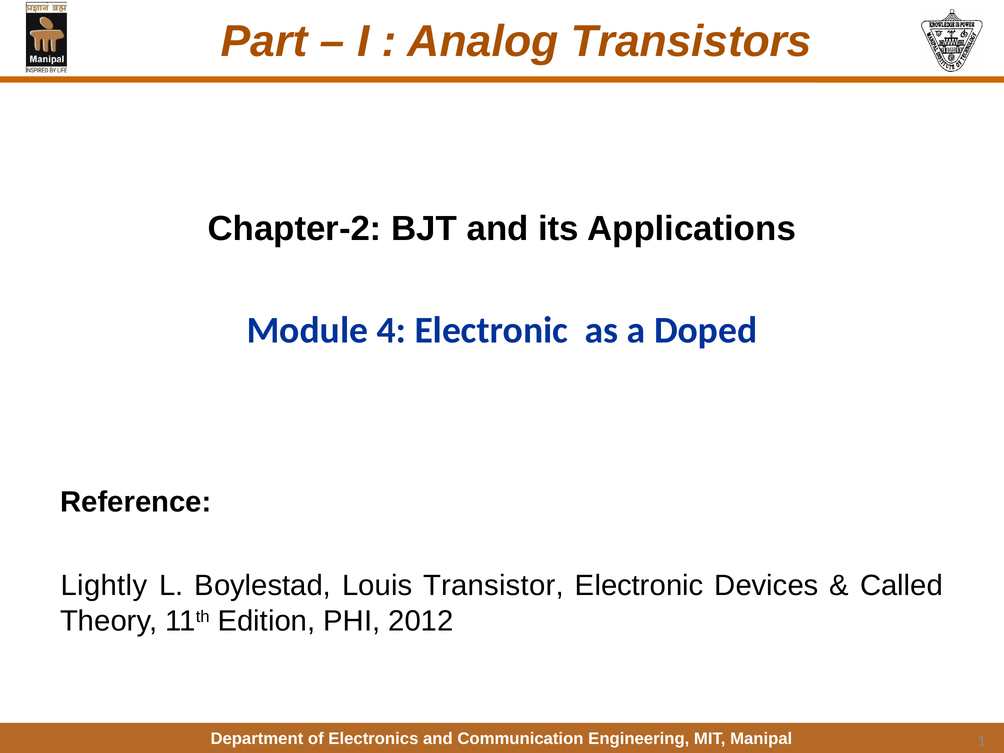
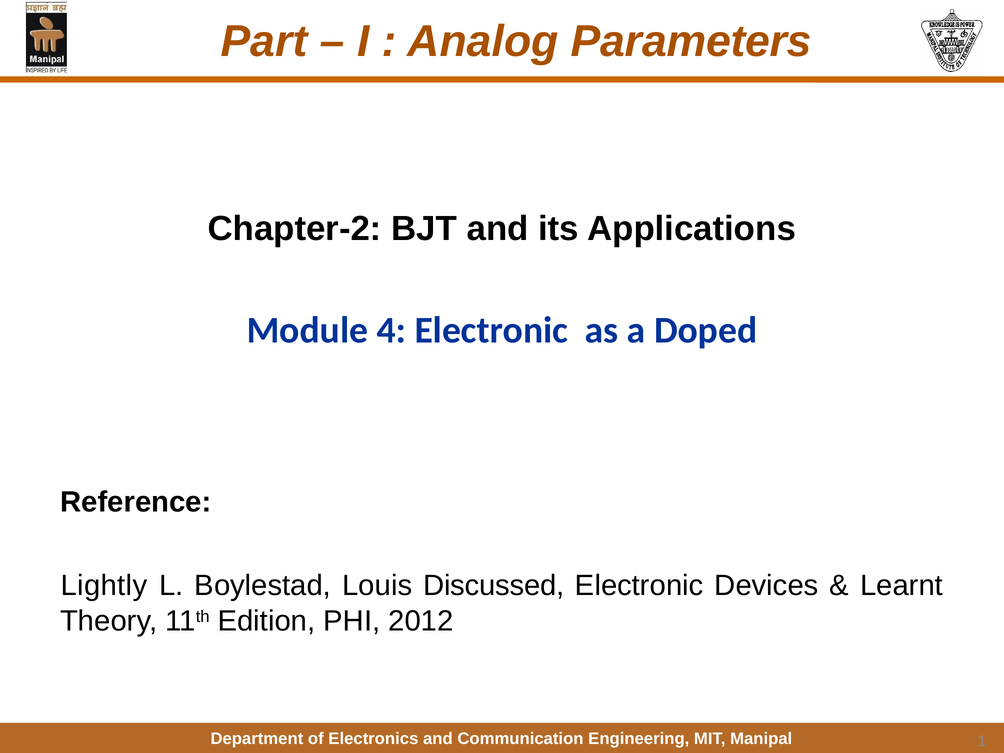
Transistors: Transistors -> Parameters (691, 41)
Transistor: Transistor -> Discussed (494, 586)
Called: Called -> Learnt (901, 586)
